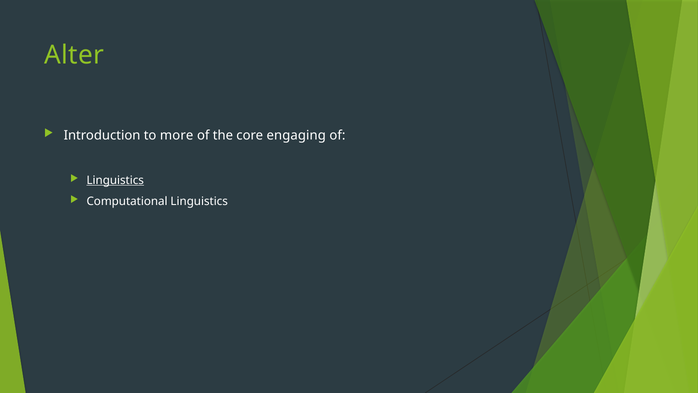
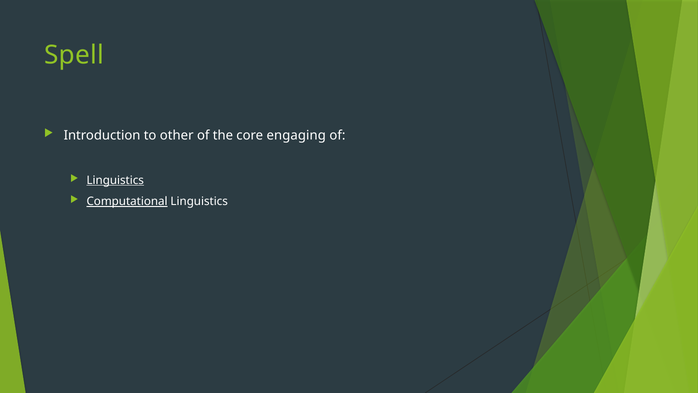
Alter: Alter -> Spell (74, 55)
more: more -> other (177, 135)
Computational underline: none -> present (127, 201)
